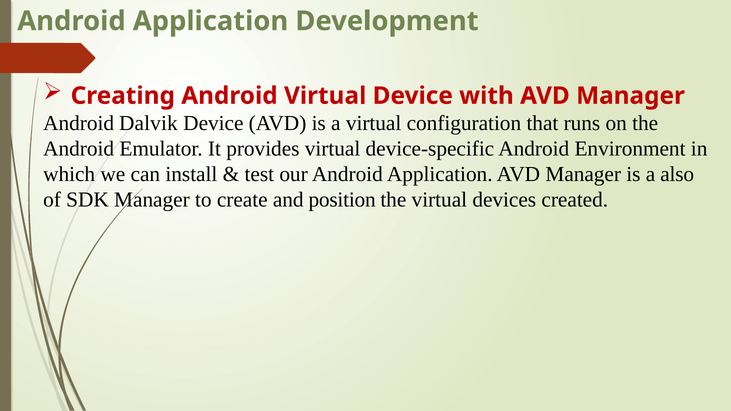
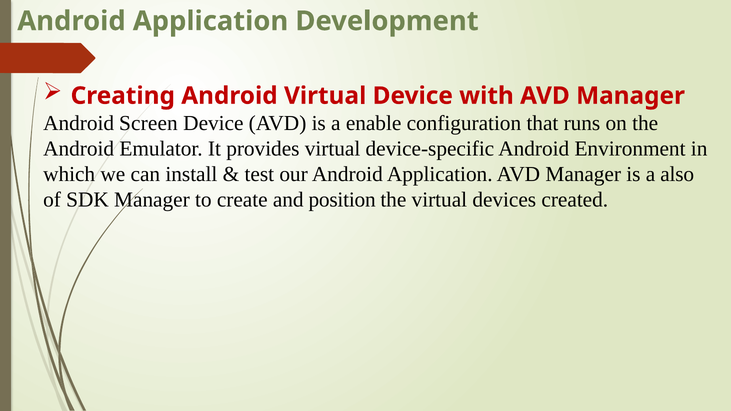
Dalvik: Dalvik -> Screen (148, 123)
a virtual: virtual -> enable (374, 123)
